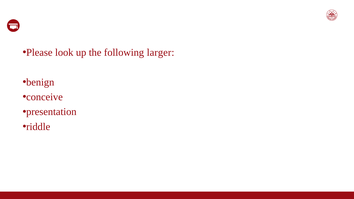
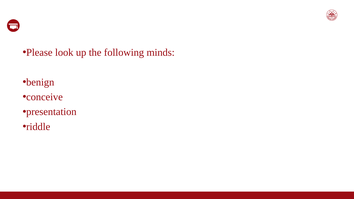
larger: larger -> minds (161, 52)
